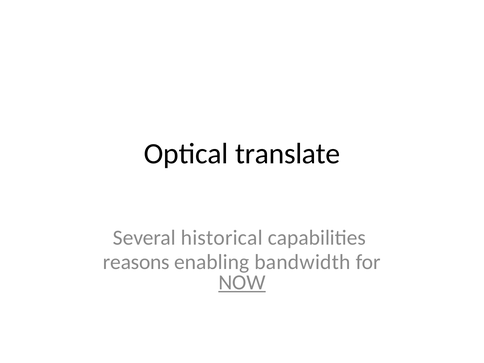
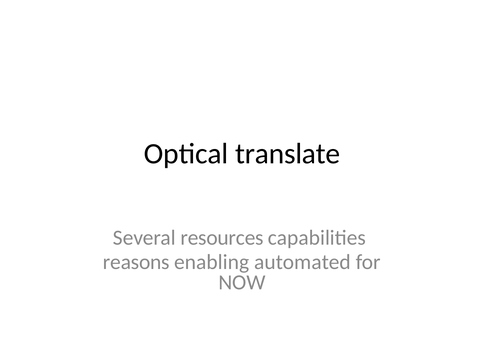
historical: historical -> resources (222, 238)
bandwidth: bandwidth -> automated (303, 262)
NOW underline: present -> none (242, 283)
